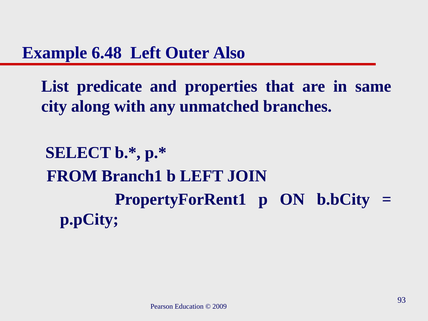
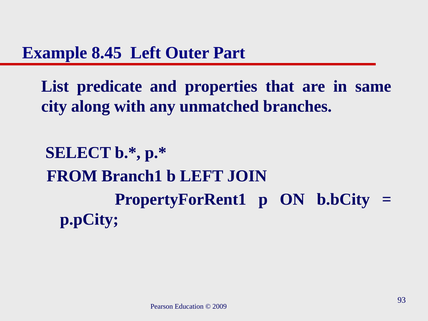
6.48: 6.48 -> 8.45 (107, 53)
Also: Also -> Part (229, 53)
